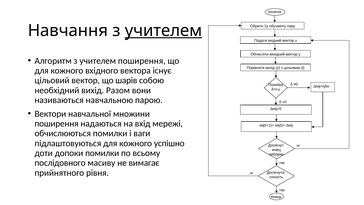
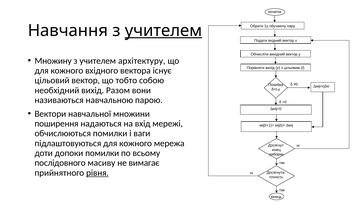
Алгоритм: Алгоритм -> Множину (53, 61)
учителем поширення: поширення -> архітектуру (142, 61)
шарів: шарів -> тобто (126, 80)
успішно: успішно -> мережа (169, 143)
рівня underline: none -> present (98, 173)
